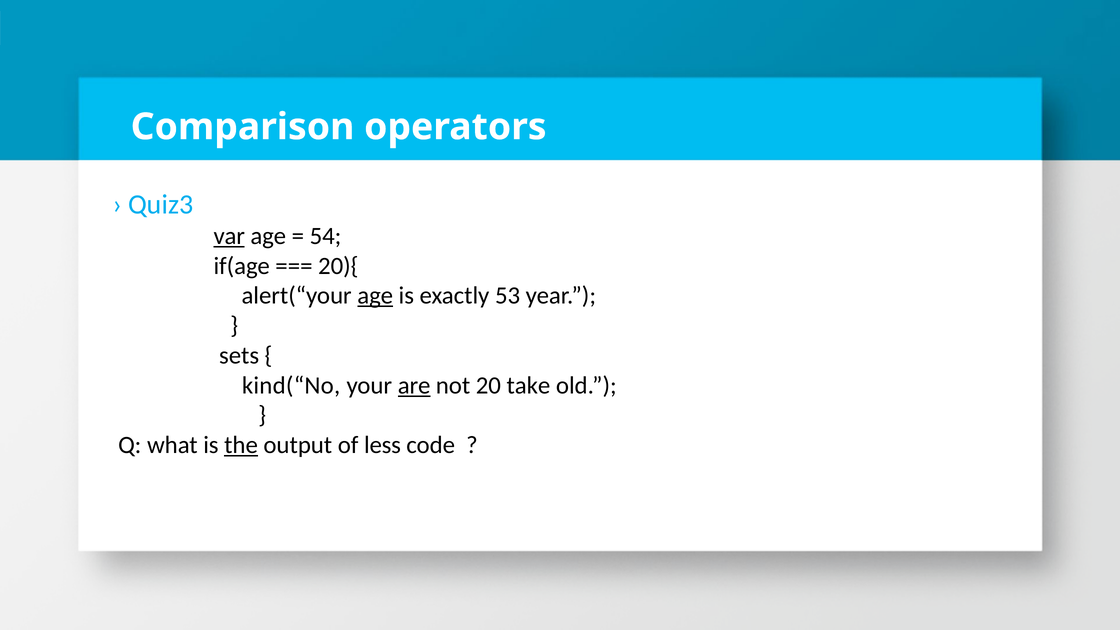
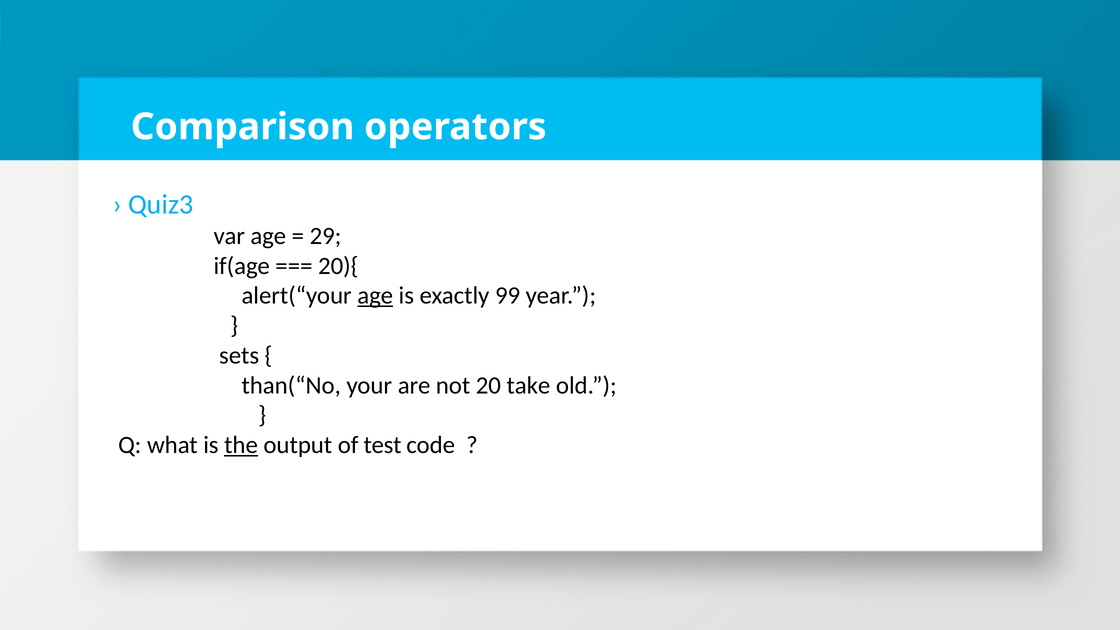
var underline: present -> none (229, 236)
54: 54 -> 29 (326, 236)
53: 53 -> 99 (508, 296)
kind(“No: kind(“No -> than(“No (291, 385)
are underline: present -> none (414, 385)
less: less -> test (383, 445)
